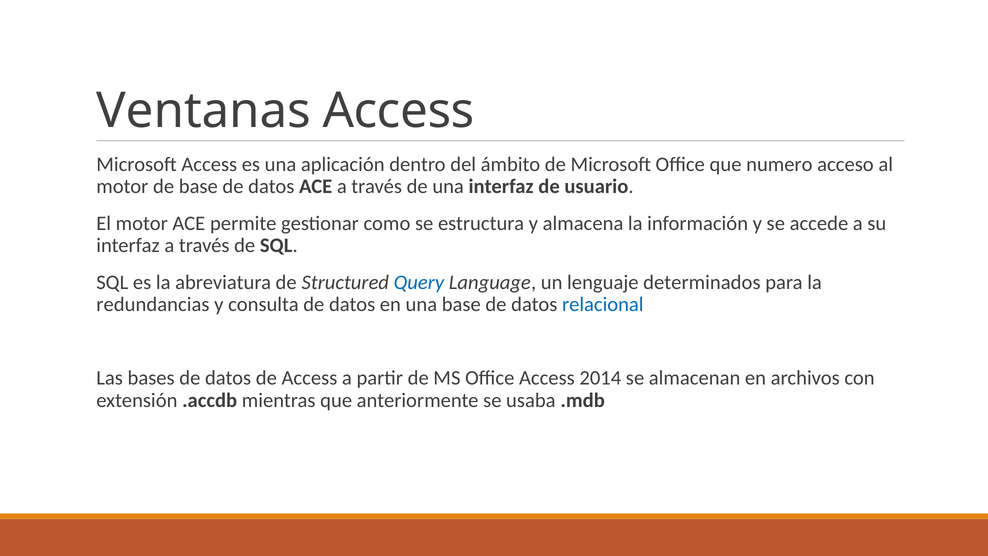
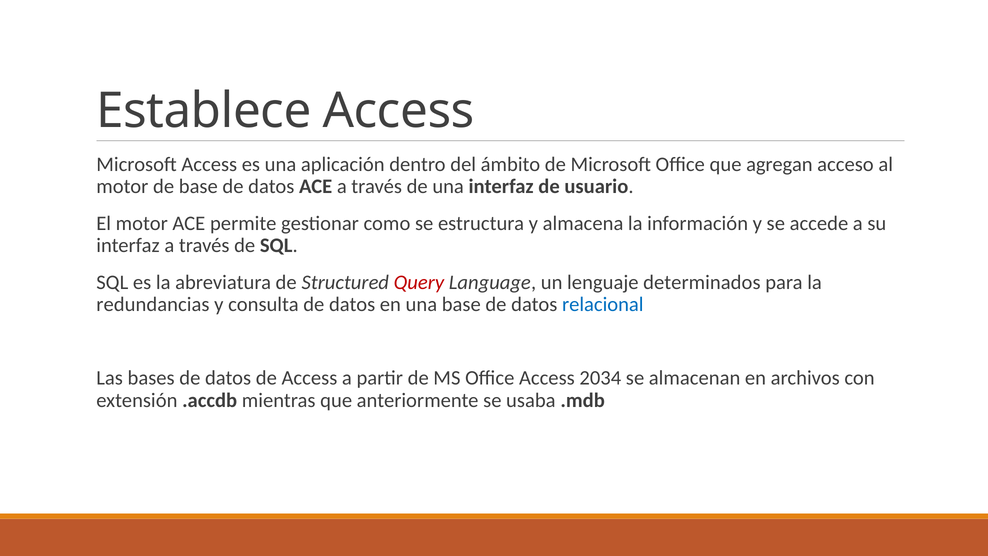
Ventanas: Ventanas -> Establece (204, 111)
numero: numero -> agregan (779, 164)
Query colour: blue -> red (419, 282)
2014: 2014 -> 2034 (600, 378)
